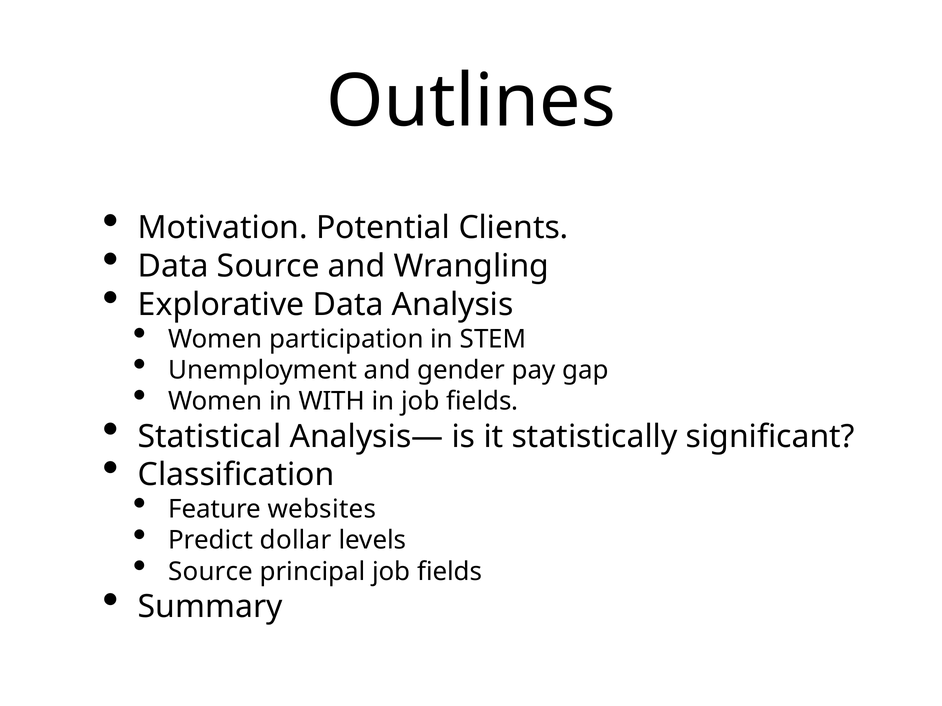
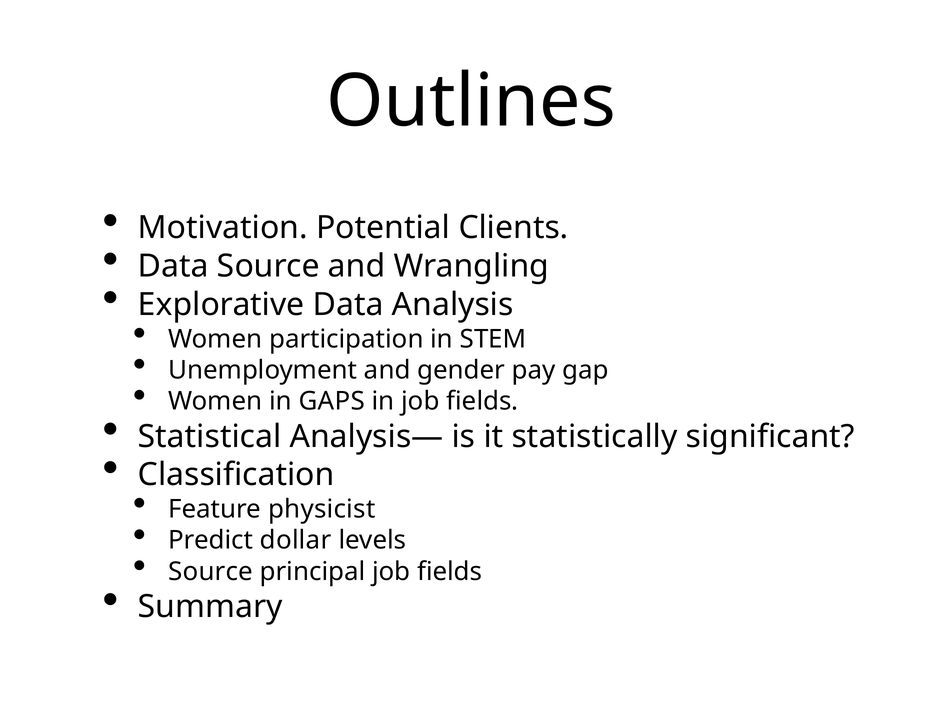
WITH: WITH -> GAPS (332, 402)
websites: websites -> physicist (322, 510)
